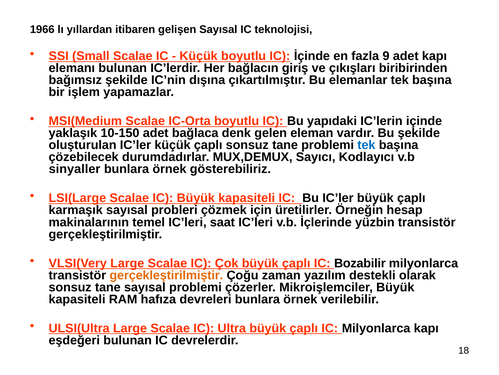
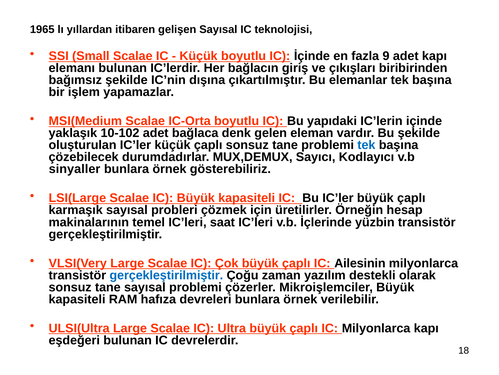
1966: 1966 -> 1965 (42, 29)
10-150: 10-150 -> 10-102 (120, 133)
Bozabilir: Bozabilir -> Ailesinin (360, 263)
gerçekleştirilmiştir colour: orange -> blue (166, 275)
